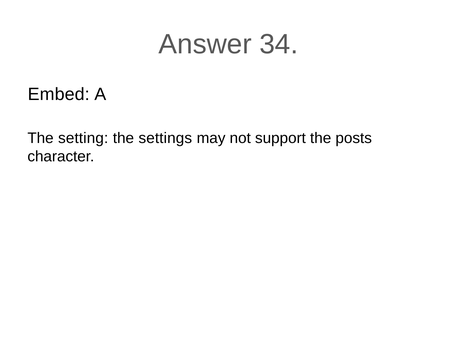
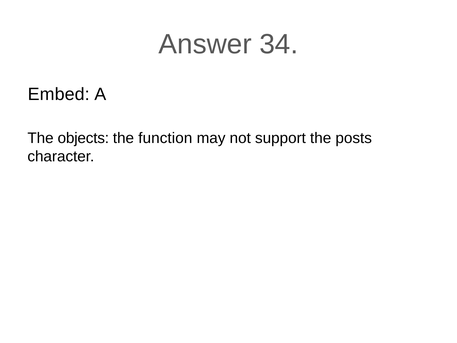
setting: setting -> objects (83, 138)
settings: settings -> function (165, 138)
